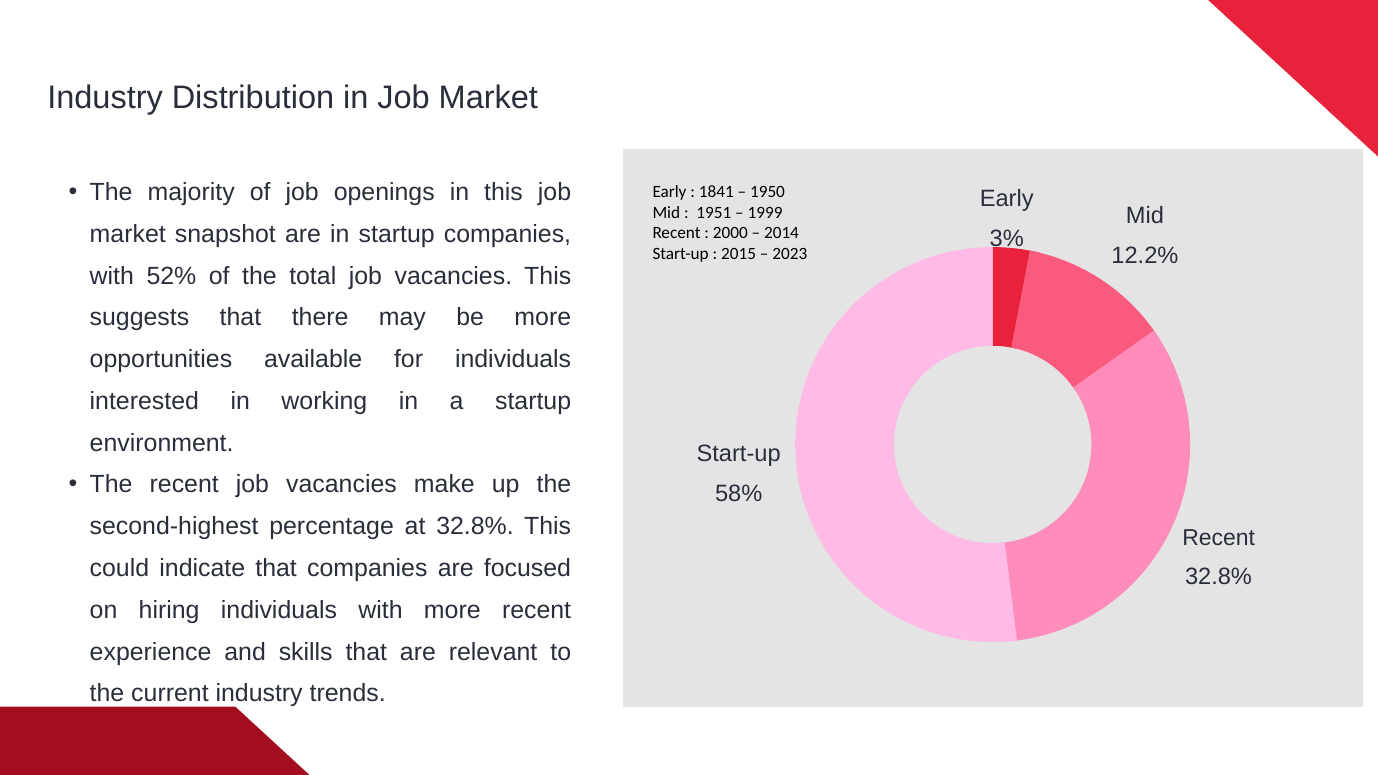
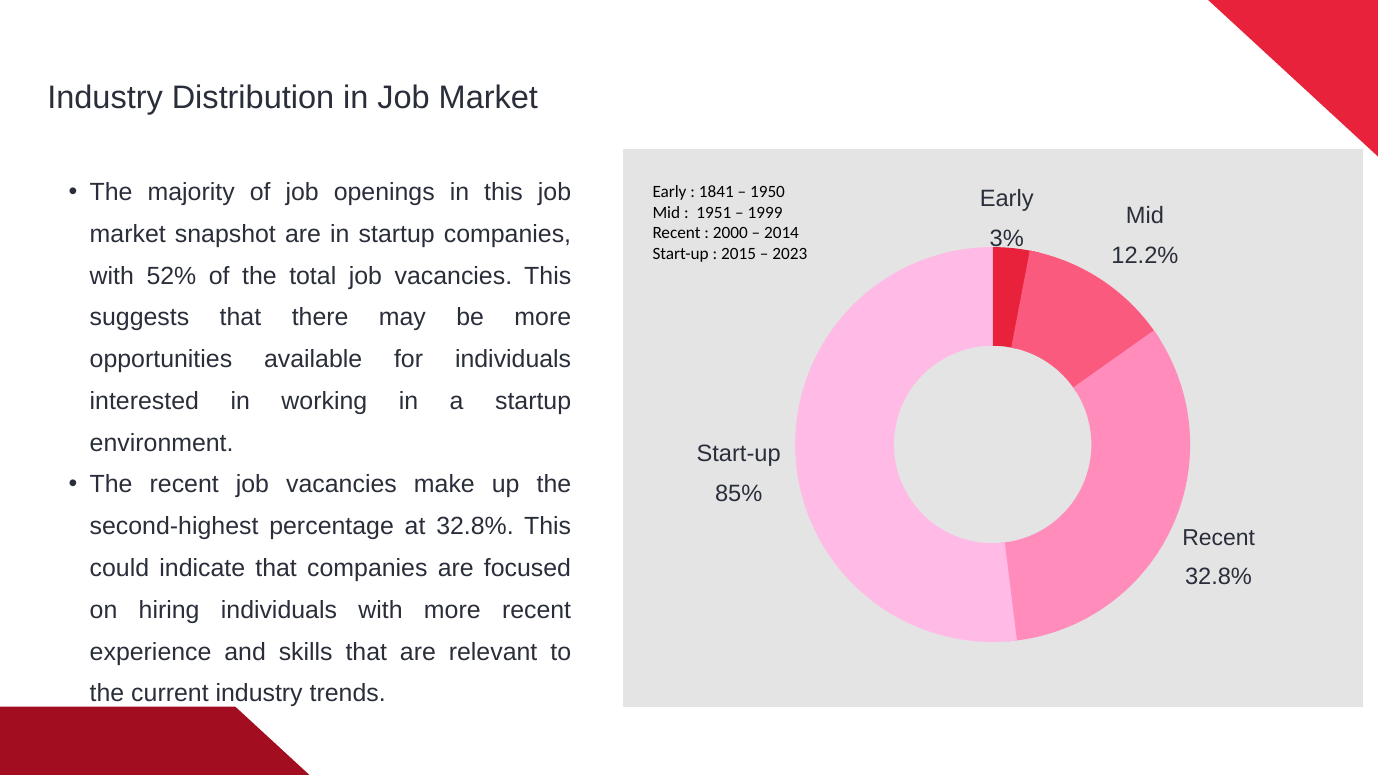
58%: 58% -> 85% (739, 493)
